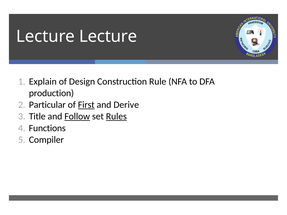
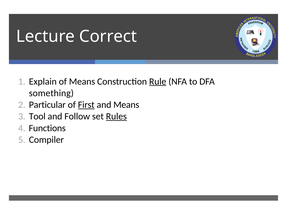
Lecture Lecture: Lecture -> Correct (108, 36)
of Design: Design -> Means (82, 82)
Rule underline: none -> present (158, 82)
production: production -> something (51, 93)
and Derive: Derive -> Means (126, 105)
Title: Title -> Tool (37, 117)
Follow underline: present -> none (77, 117)
